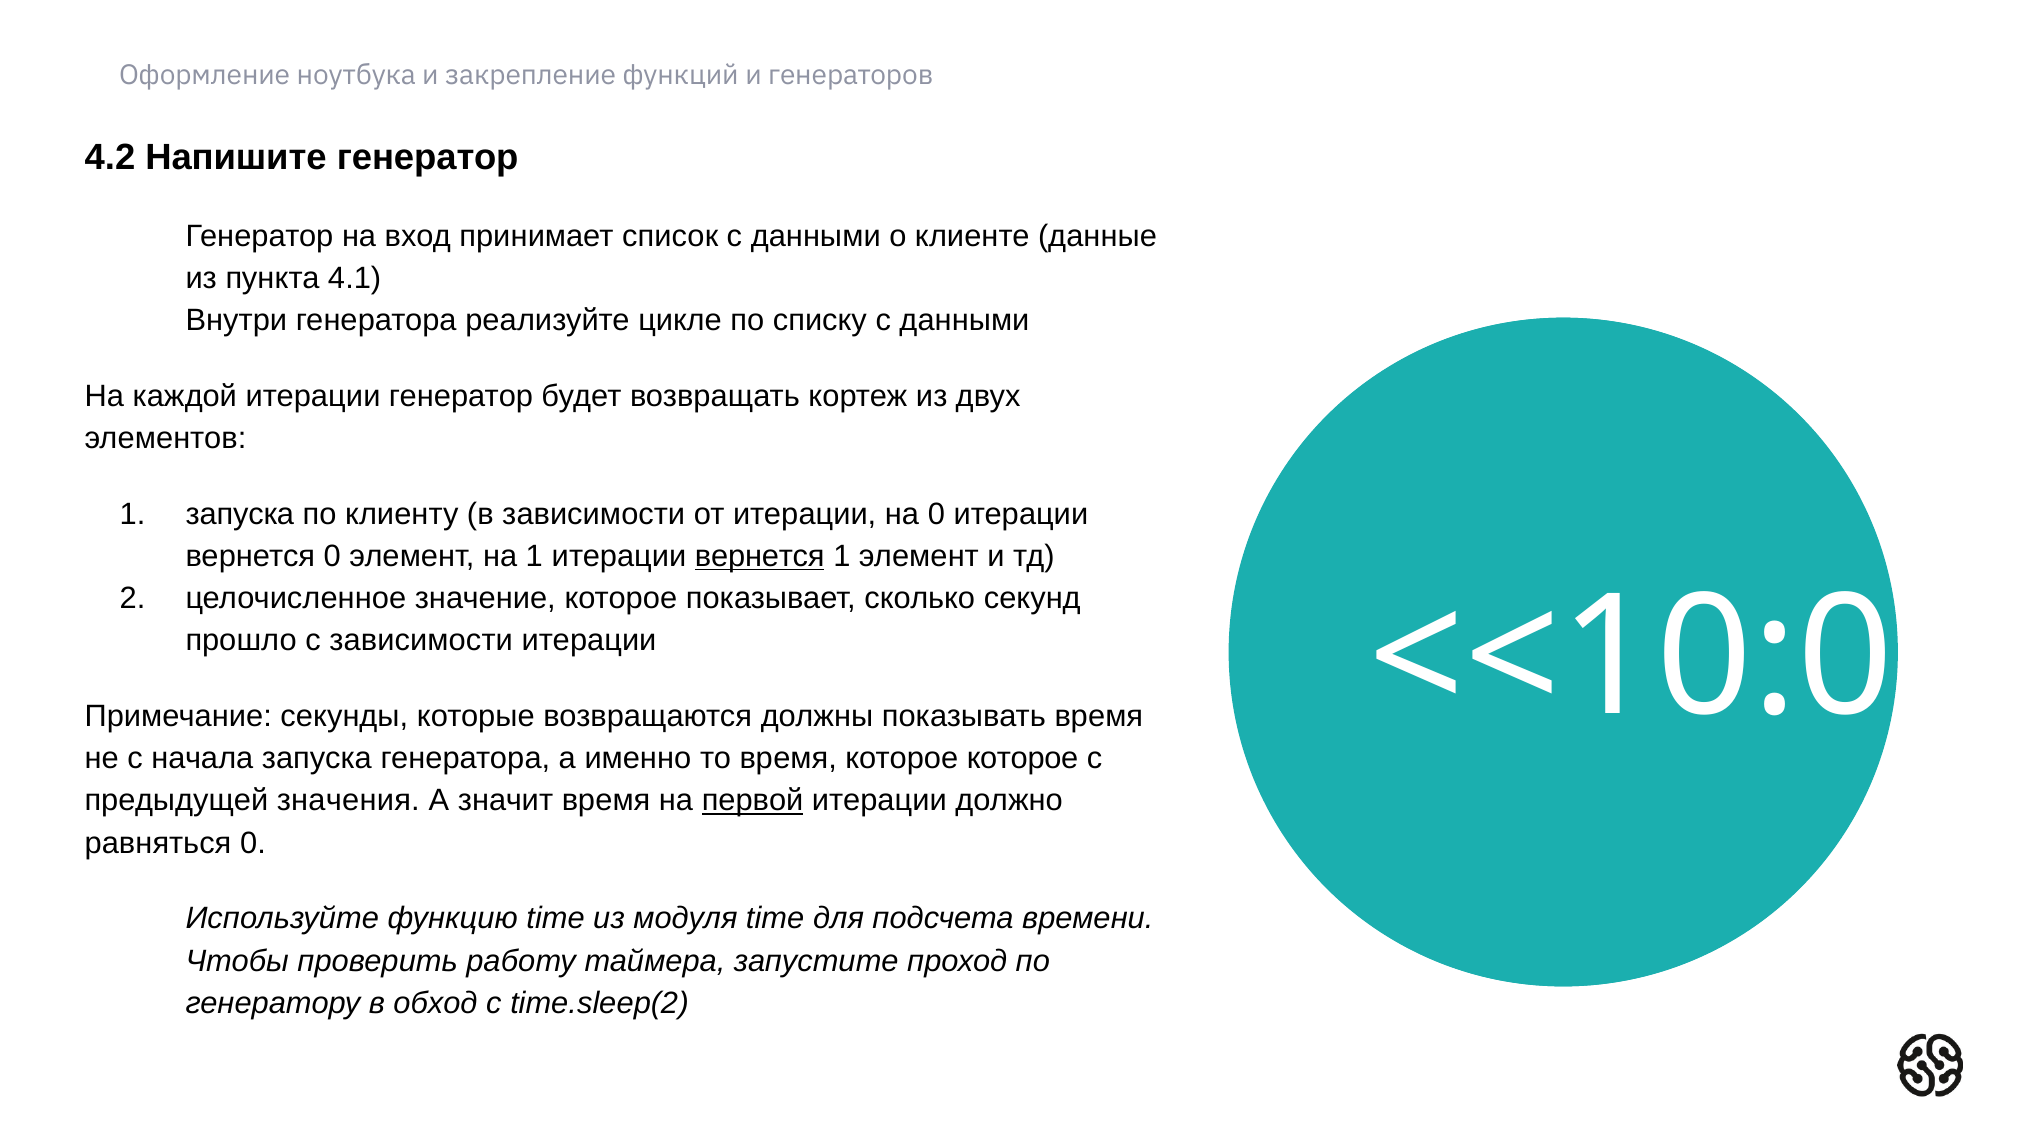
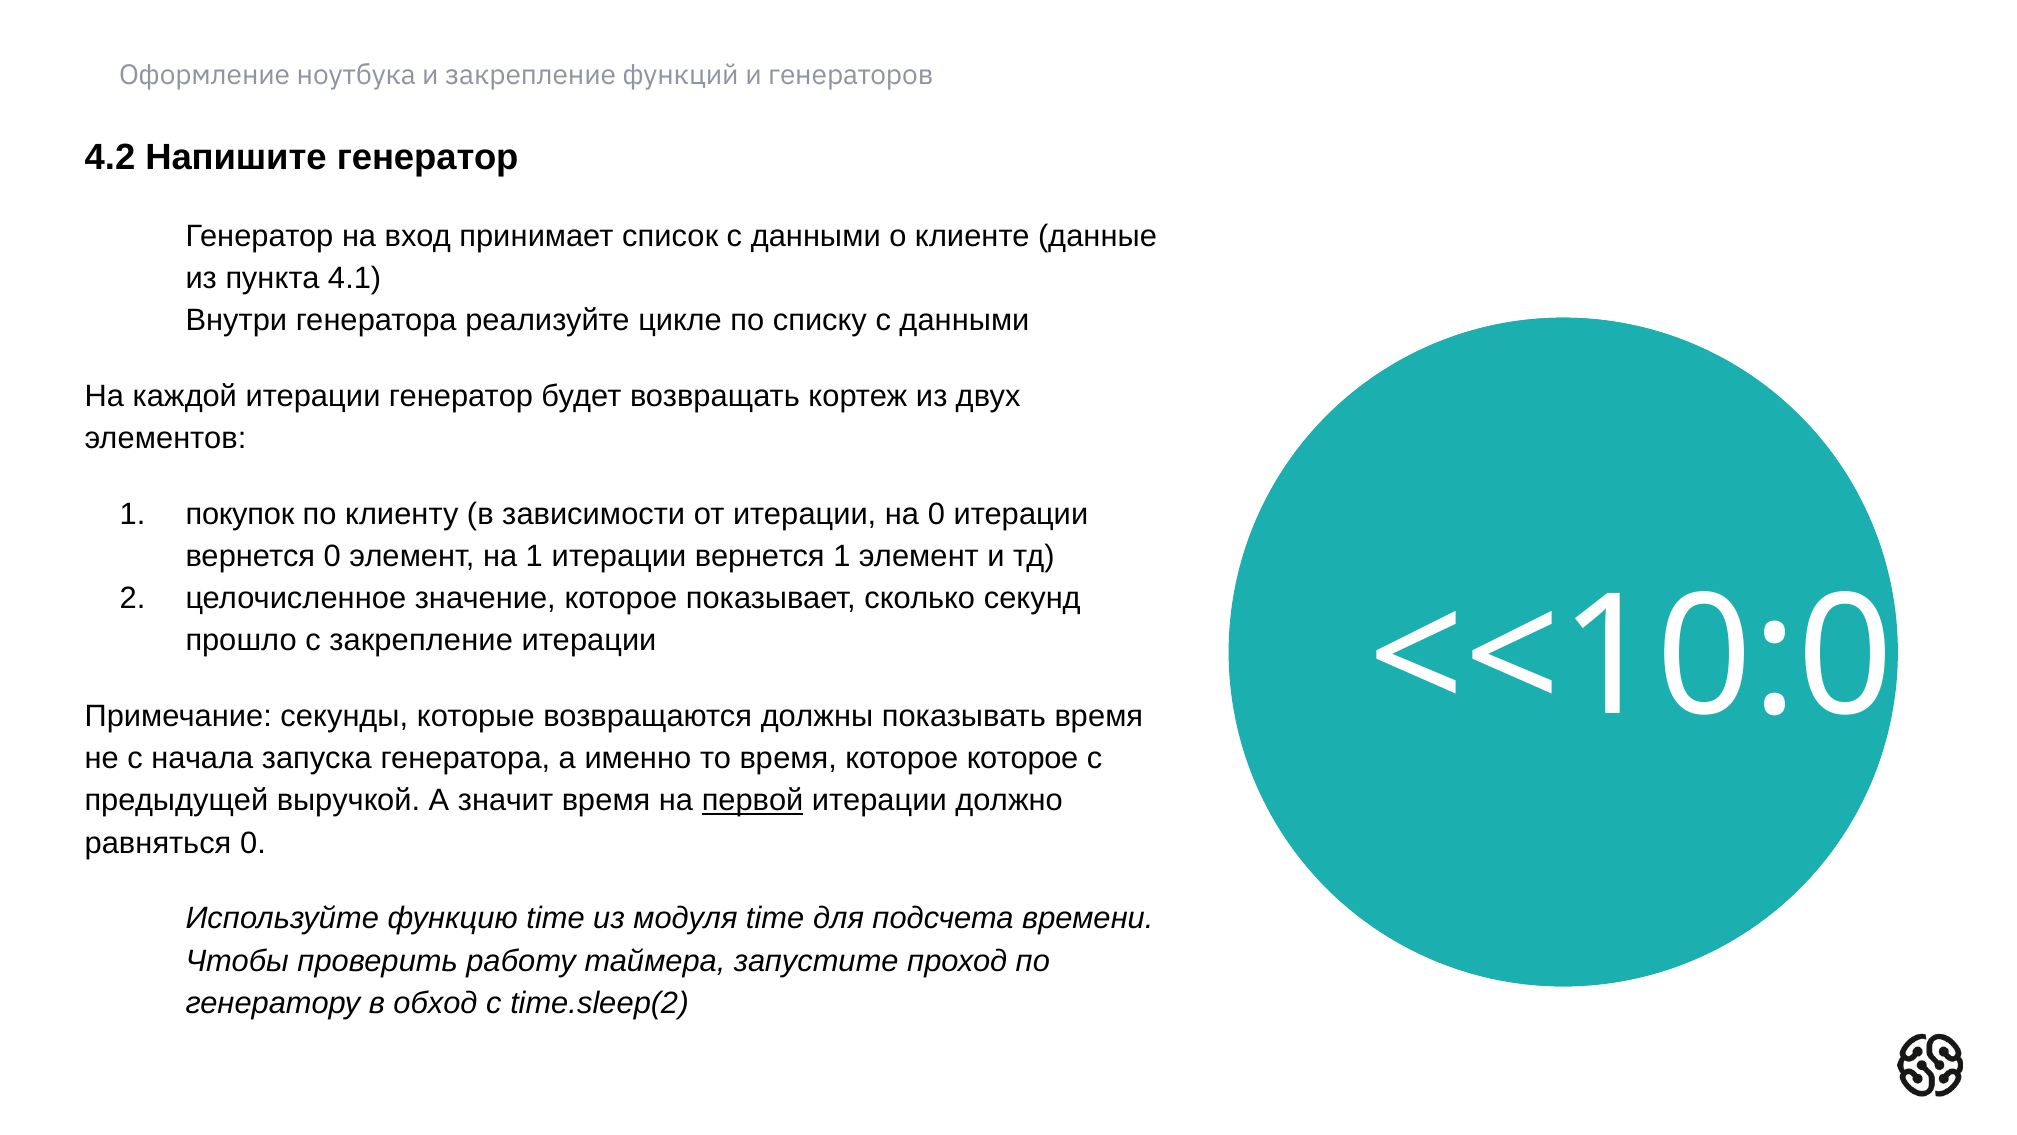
1 запуска: запуска -> покупок (240, 514)
вернется underline: present -> none (760, 556)
с зависимости: зависимости -> закрепление (421, 640)
значения: значения -> выручкой (348, 801)
